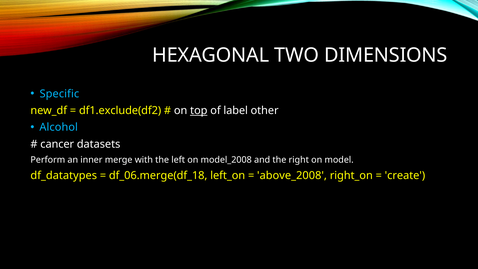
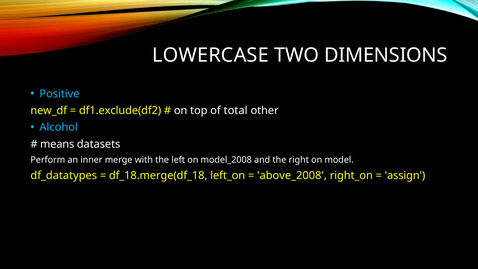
HEXAGONAL: HEXAGONAL -> LOWERCASE (210, 55)
Specific: Specific -> Positive (59, 94)
top underline: present -> none (199, 110)
label: label -> total (236, 110)
cancer: cancer -> means (57, 144)
df_06.merge(df_18: df_06.merge(df_18 -> df_18.merge(df_18 (158, 176)
create: create -> assign (405, 176)
